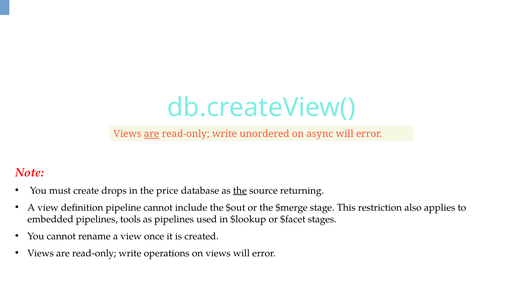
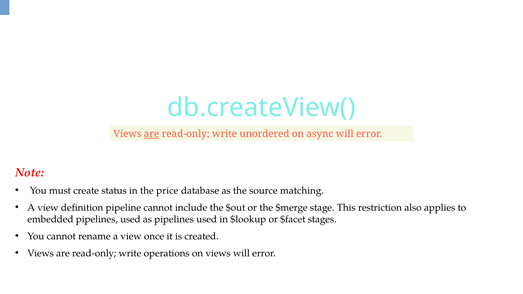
drops: drops -> status (114, 191)
the underline: present -> none (240, 191)
returning: returning -> matching (302, 191)
embedded pipelines tools: tools -> used (130, 219)
